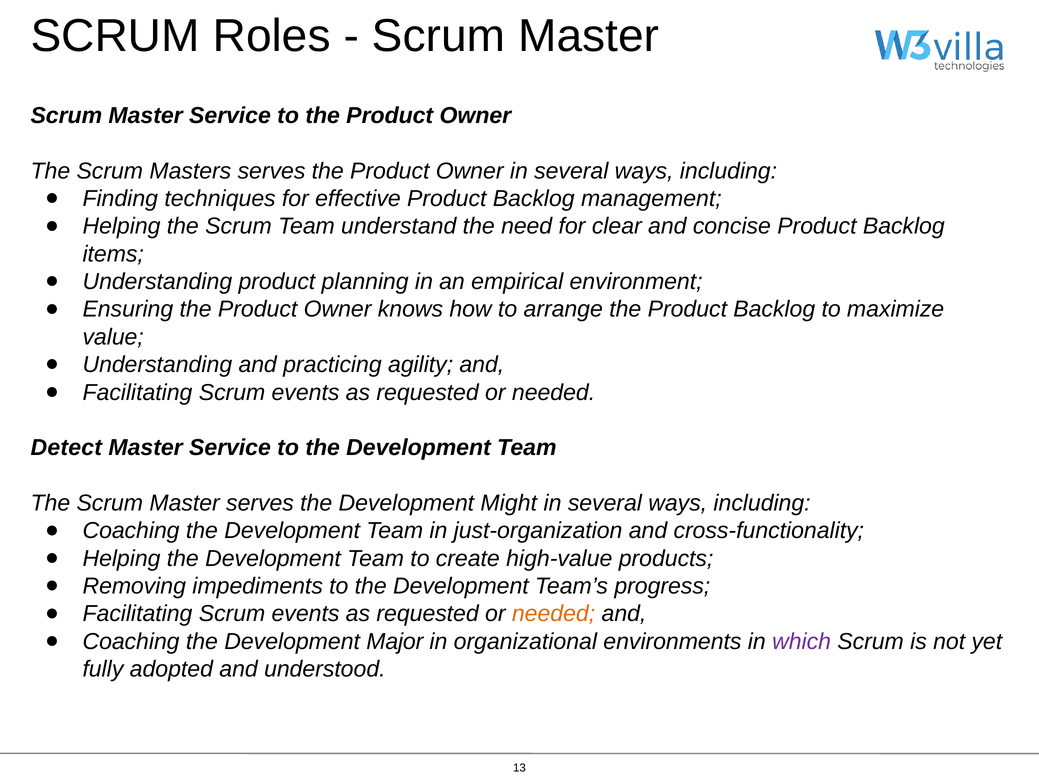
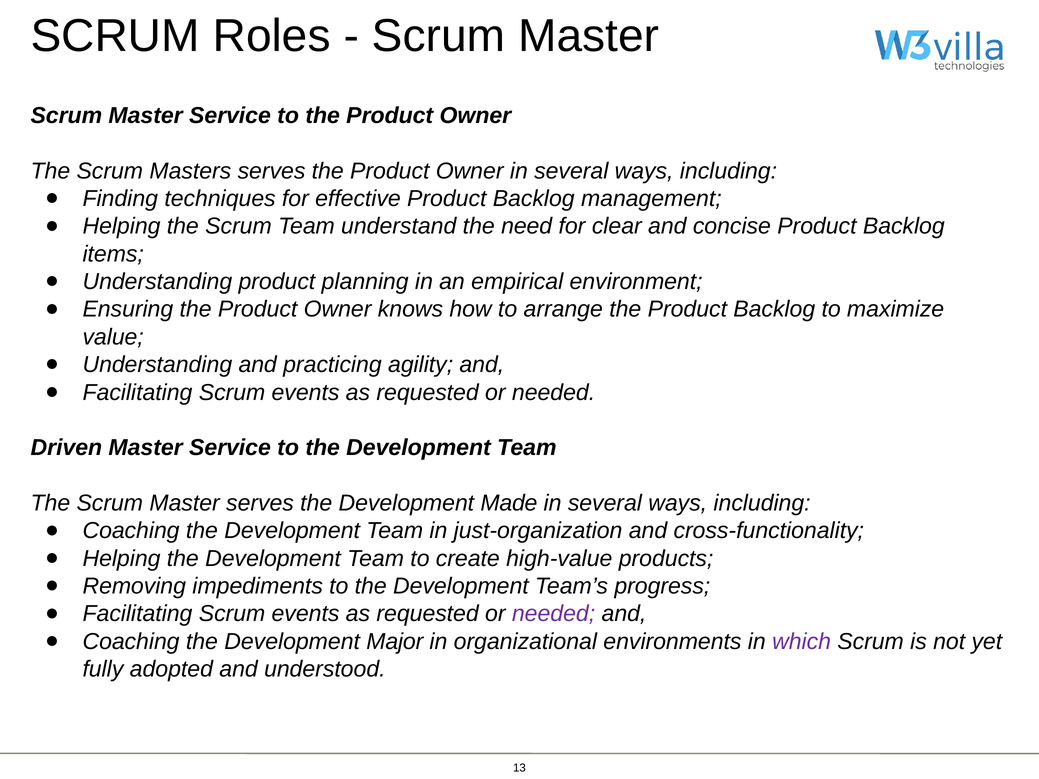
Detect: Detect -> Driven (66, 448)
Might: Might -> Made (509, 503)
needed colour: orange -> purple (554, 614)
